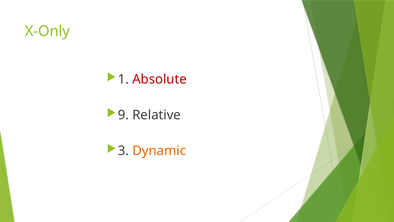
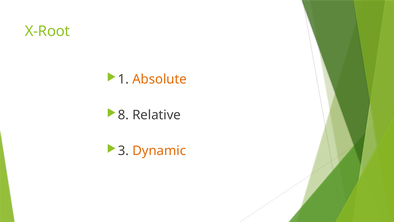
X-Only: X-Only -> X-Root (47, 31)
Absolute colour: red -> orange (160, 79)
9: 9 -> 8 (123, 115)
